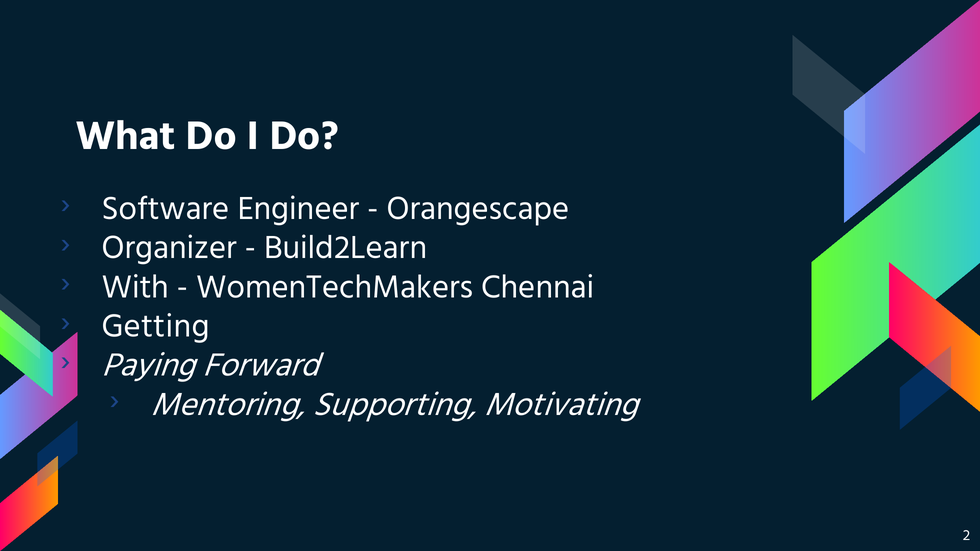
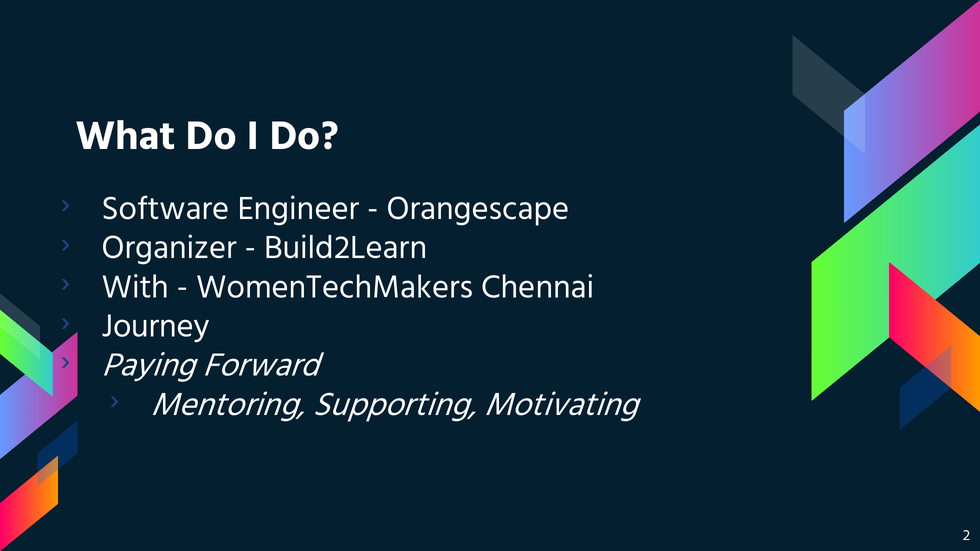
Getting: Getting -> Journey (156, 326)
